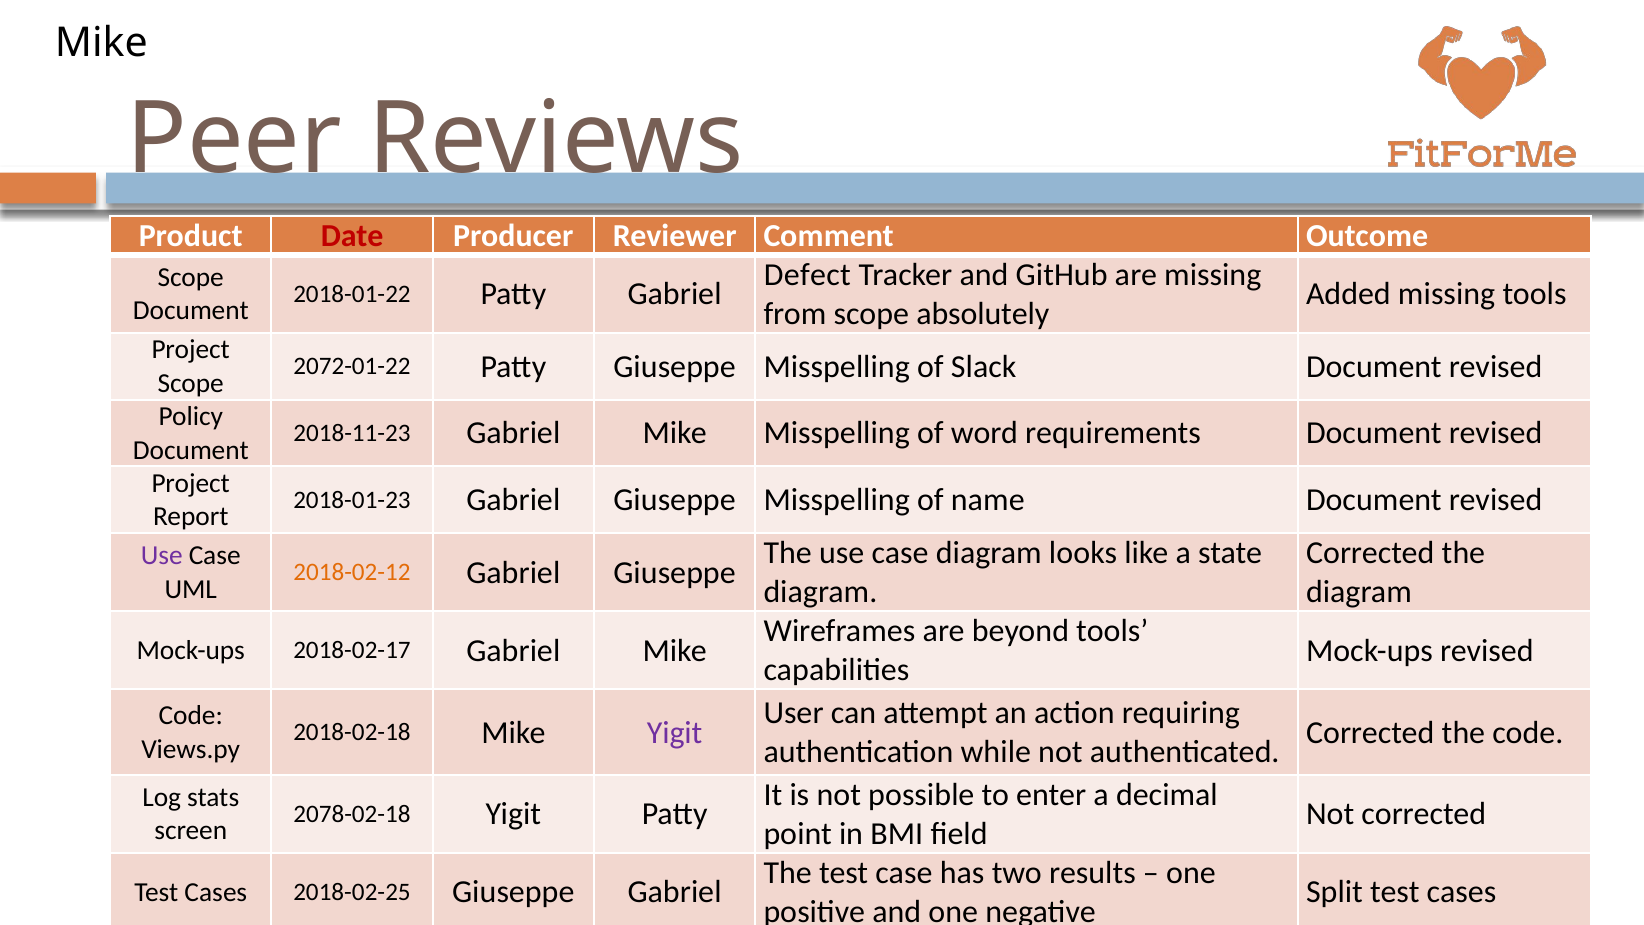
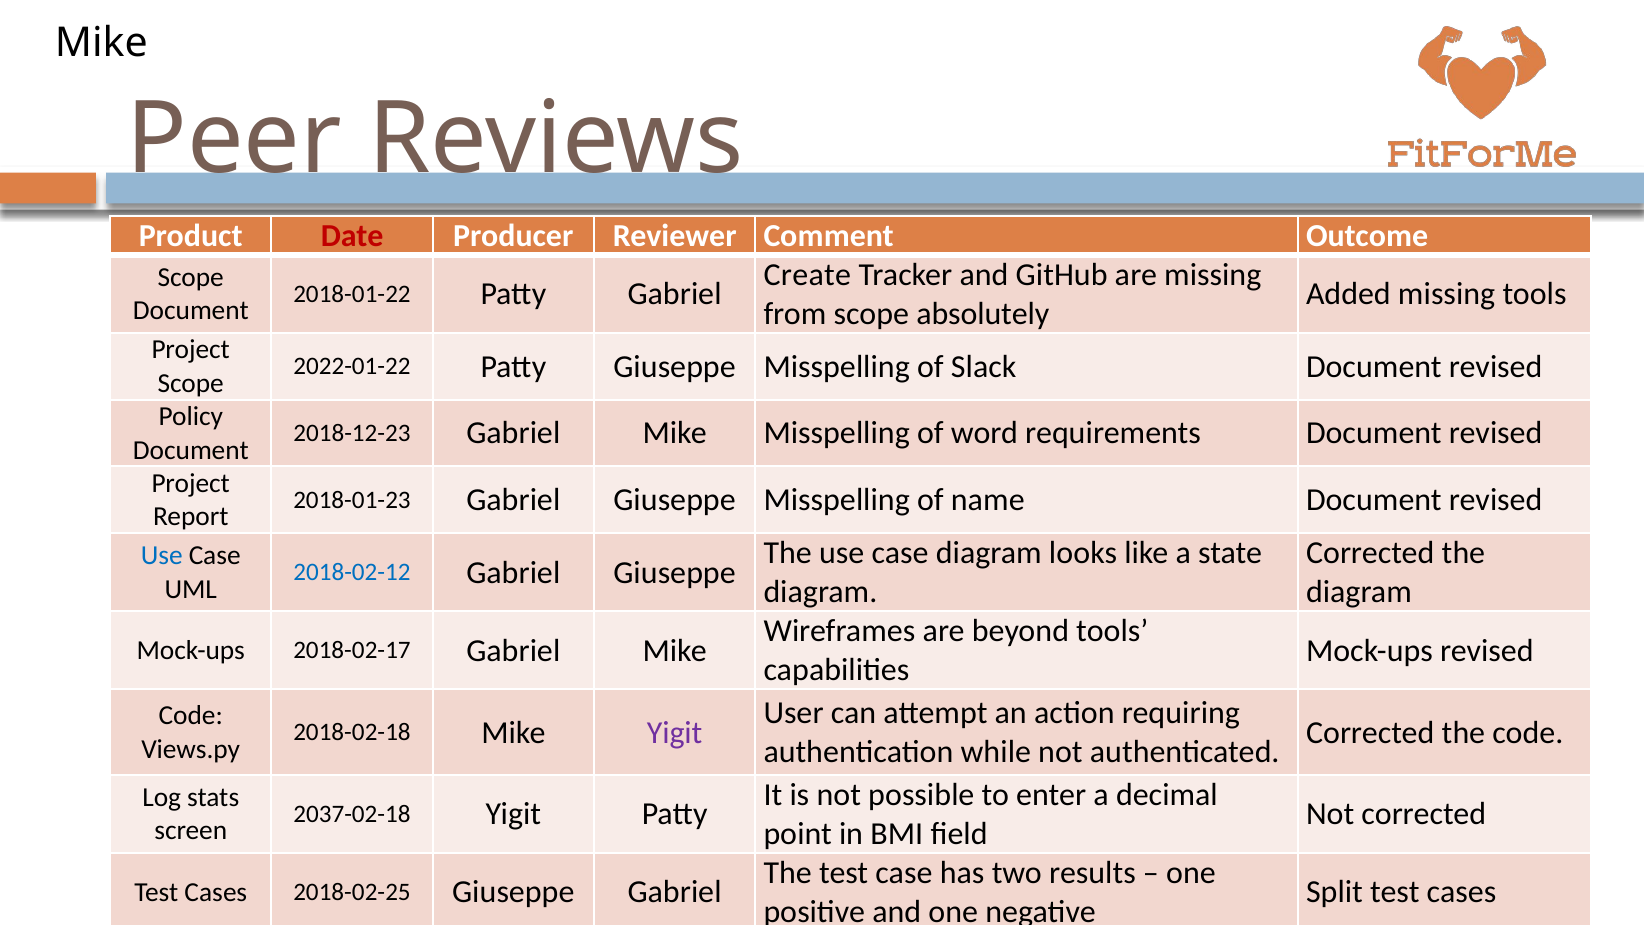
Defect: Defect -> Create (807, 275)
2072-01-22: 2072-01-22 -> 2022-01-22 (352, 366)
2018-11-23: 2018-11-23 -> 2018-12-23 (352, 433)
Use colour: purple -> blue (162, 556)
2018-02-12 colour: orange -> blue (352, 572)
2078-02-18: 2078-02-18 -> 2037-02-18 (352, 814)
